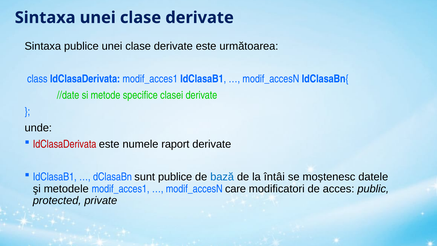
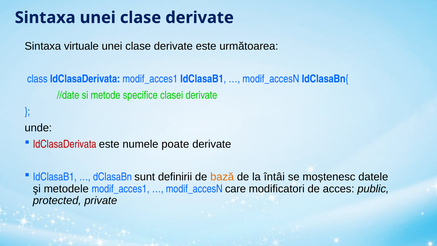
Sintaxa publice: publice -> virtuale (81, 46)
raport: raport -> poate (175, 144)
sunt publice: publice -> definirii (175, 177)
bază colour: blue -> orange (222, 177)
